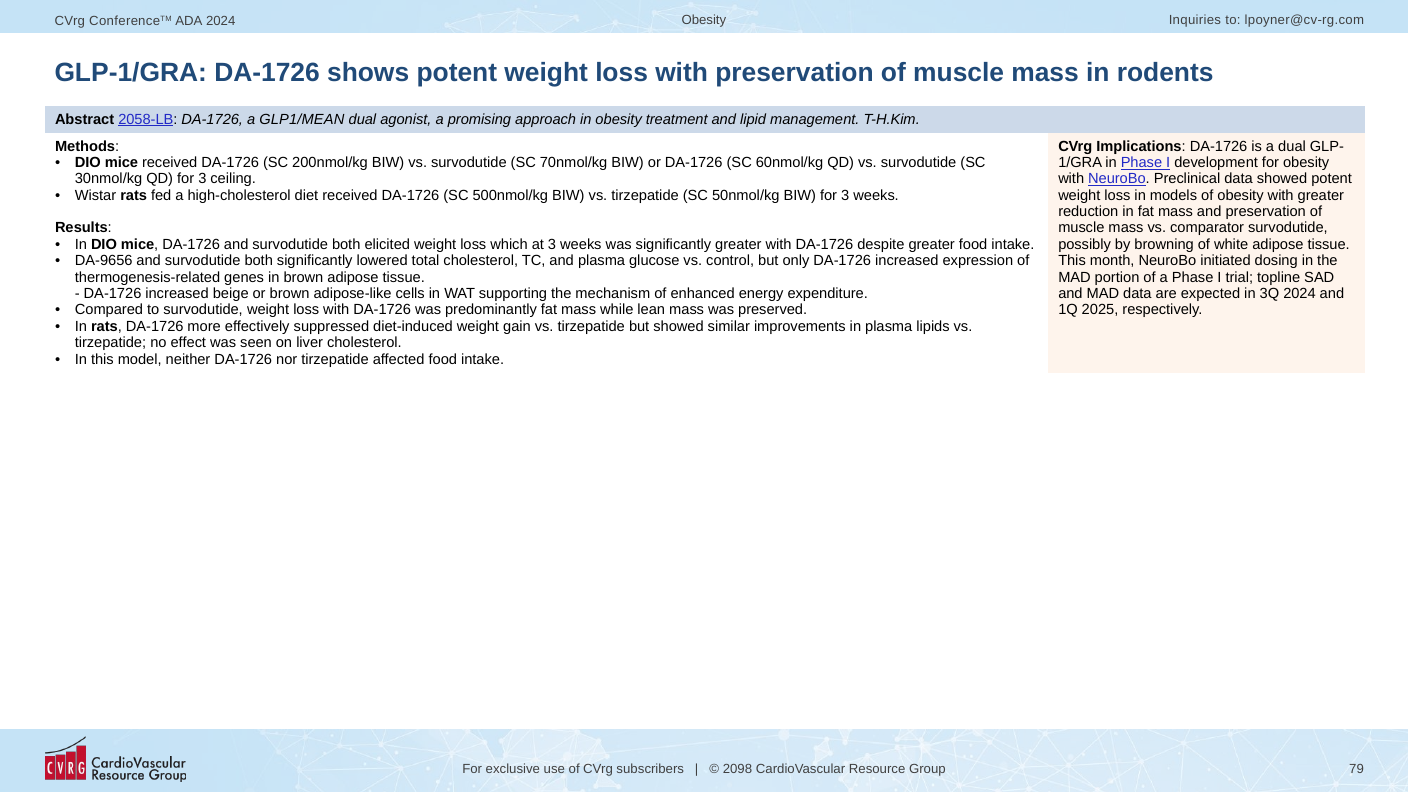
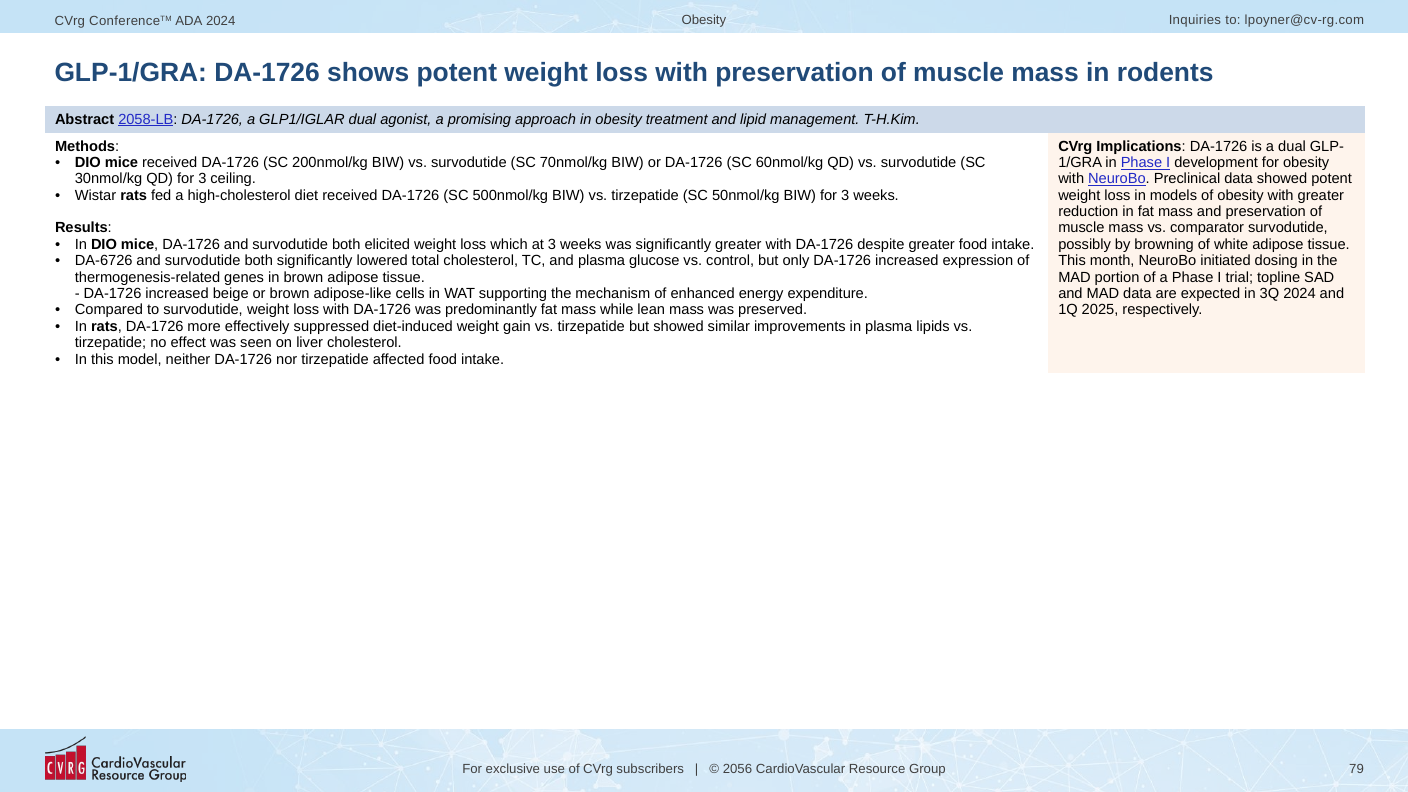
GLP1/MEAN: GLP1/MEAN -> GLP1/IGLAR (302, 119)
DA-9656: DA-9656 -> DA-6726 (104, 261)
2098: 2098 -> 2056 (737, 769)
